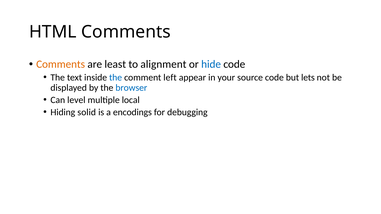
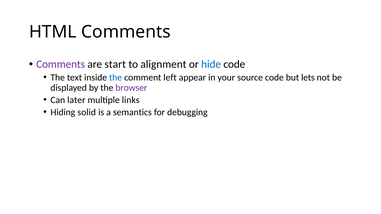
Comments colour: orange -> purple (61, 64)
least: least -> start (115, 64)
browser colour: blue -> purple (131, 88)
level: level -> later (76, 100)
local: local -> links (131, 100)
encodings: encodings -> semantics (132, 112)
